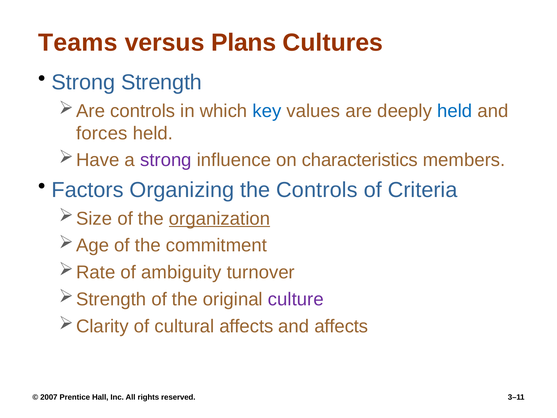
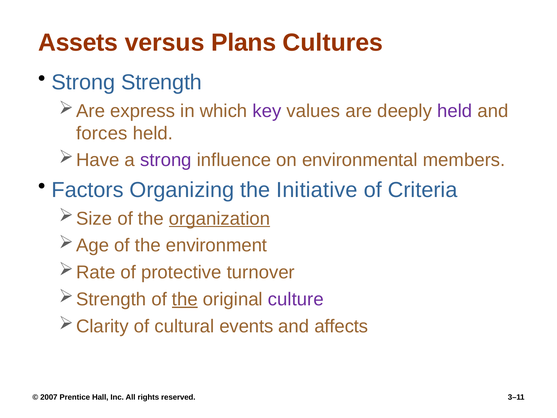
Teams: Teams -> Assets (78, 43)
controls: controls -> express (143, 111)
key colour: blue -> purple (267, 111)
held colour: blue -> purple (455, 111)
characteristics: characteristics -> environmental (360, 160)
the Controls: Controls -> Initiative (317, 190)
commitment: commitment -> environment (216, 245)
ambiguity: ambiguity -> protective (181, 272)
the underline: none -> present (185, 299)
cultural affects: affects -> events (246, 326)
